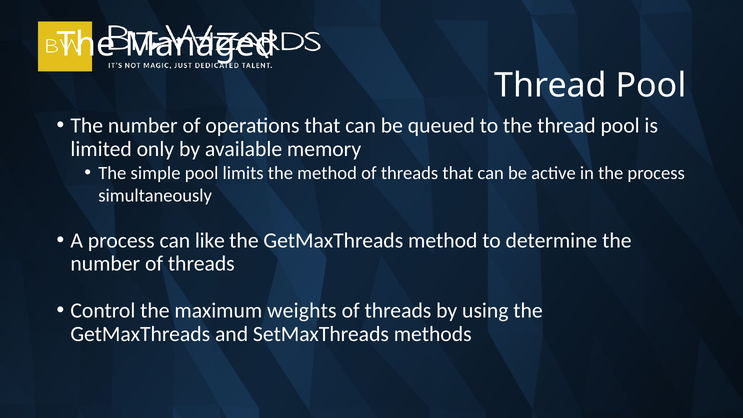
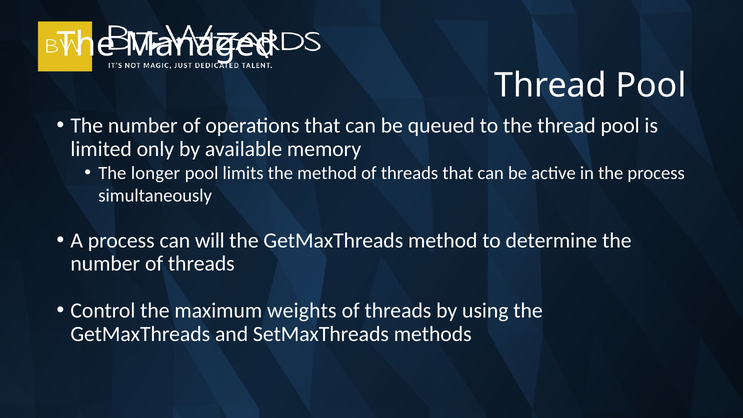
simple: simple -> longer (155, 173)
like: like -> will (210, 240)
